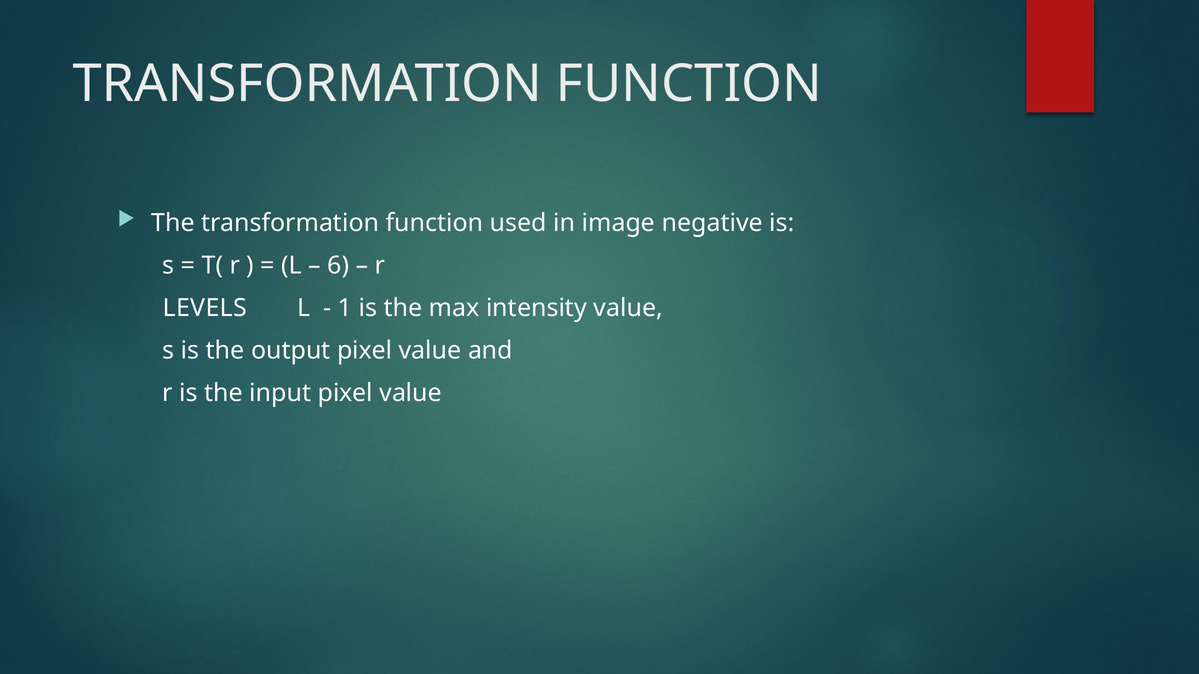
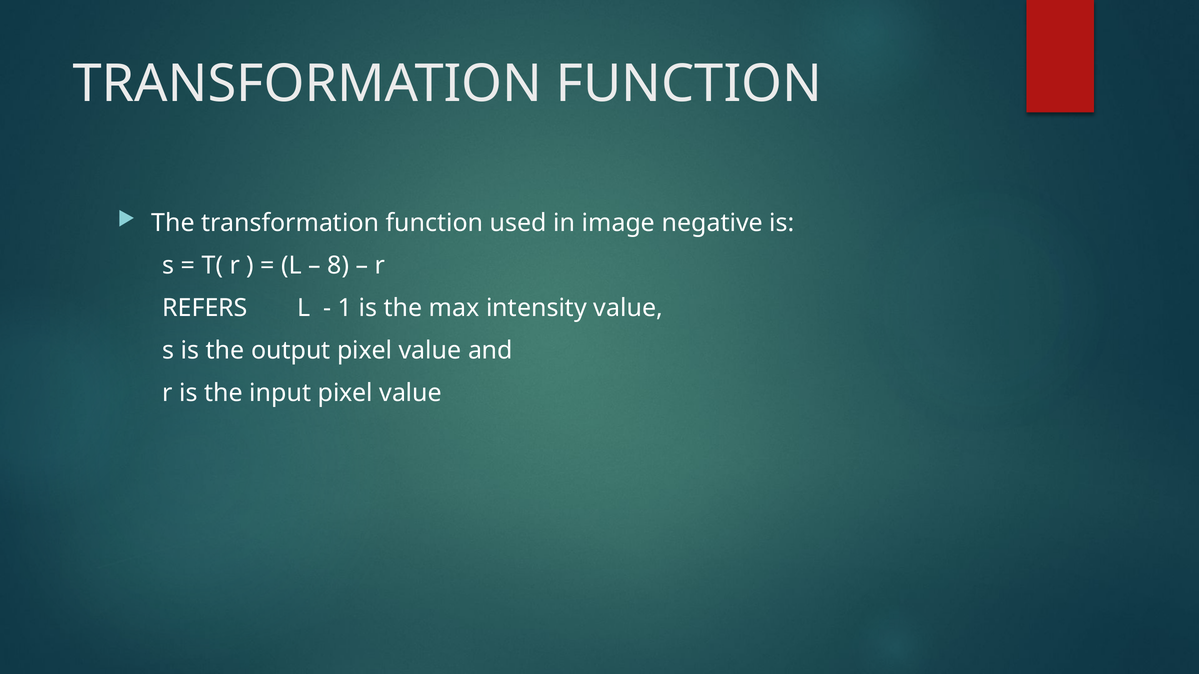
6: 6 -> 8 (338, 266)
LEVELS: LEVELS -> REFERS (205, 308)
